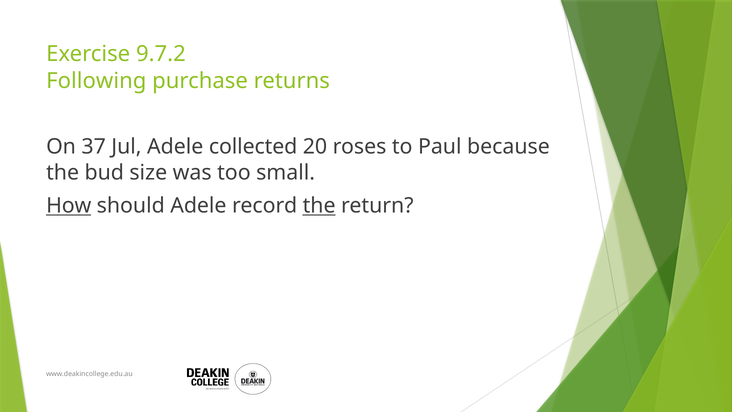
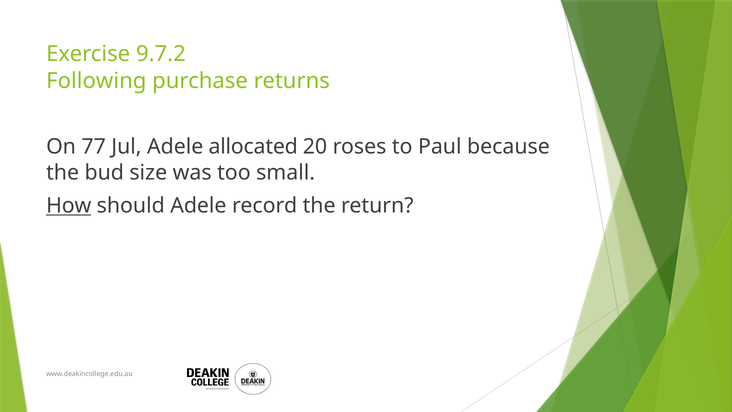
37: 37 -> 77 (94, 147)
collected: collected -> allocated (253, 147)
the underline: present -> none (319, 206)
